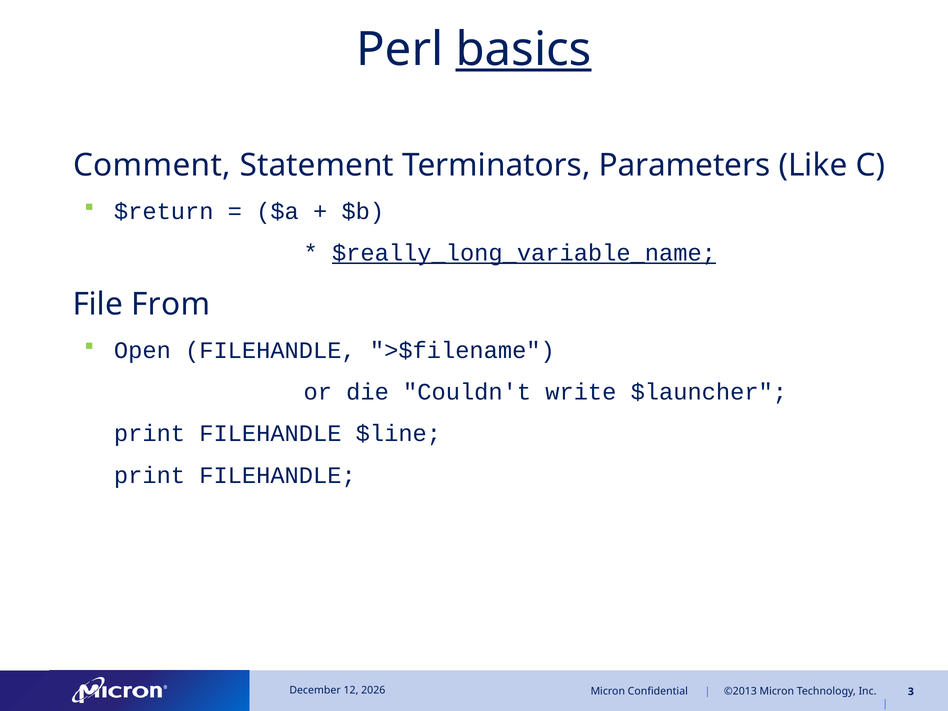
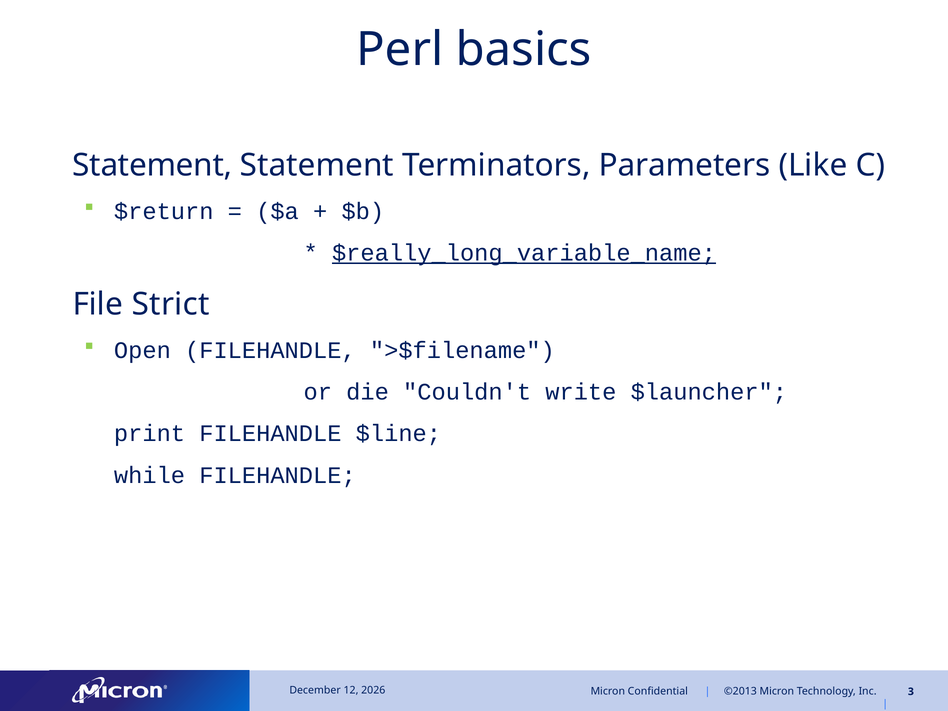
basics underline: present -> none (524, 50)
Comment: Comment -> Statement (152, 165)
From: From -> Strict (171, 304)
print: print -> while (150, 475)
